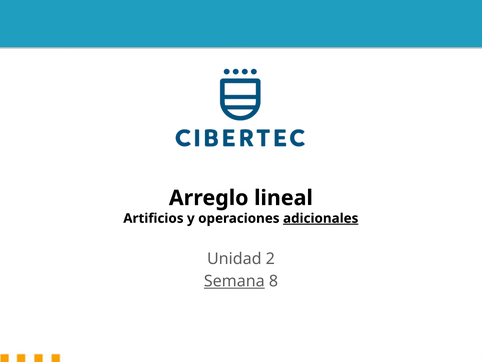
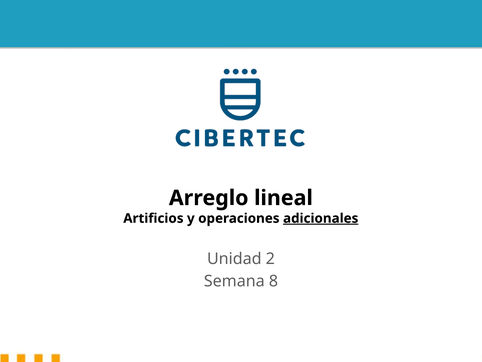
Semana underline: present -> none (234, 281)
